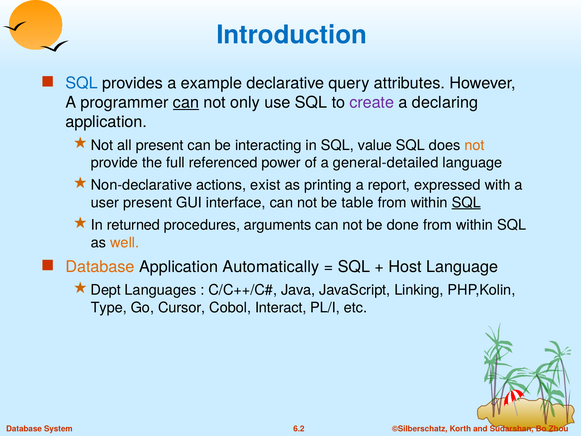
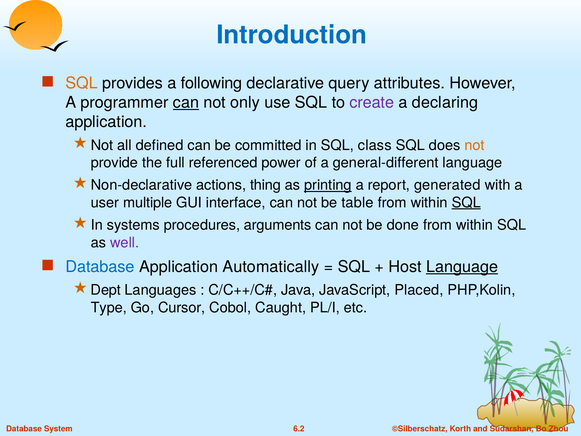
SQL colour: blue -> orange (82, 83)
example: example -> following (212, 83)
all present: present -> defined (160, 145)
interacting: interacting -> committed (268, 145)
value: value -> class (375, 145)
general-detailed: general-detailed -> general-different (386, 163)
exist: exist -> thing (266, 185)
printing underline: none -> present (328, 185)
expressed: expressed -> generated (447, 185)
user present: present -> multiple (148, 202)
returned: returned -> systems (133, 225)
well colour: orange -> purple (125, 242)
Database colour: orange -> blue (100, 267)
Language underline: none -> present (462, 267)
Linking: Linking -> Placed (419, 290)
Interact: Interact -> Caught (281, 307)
